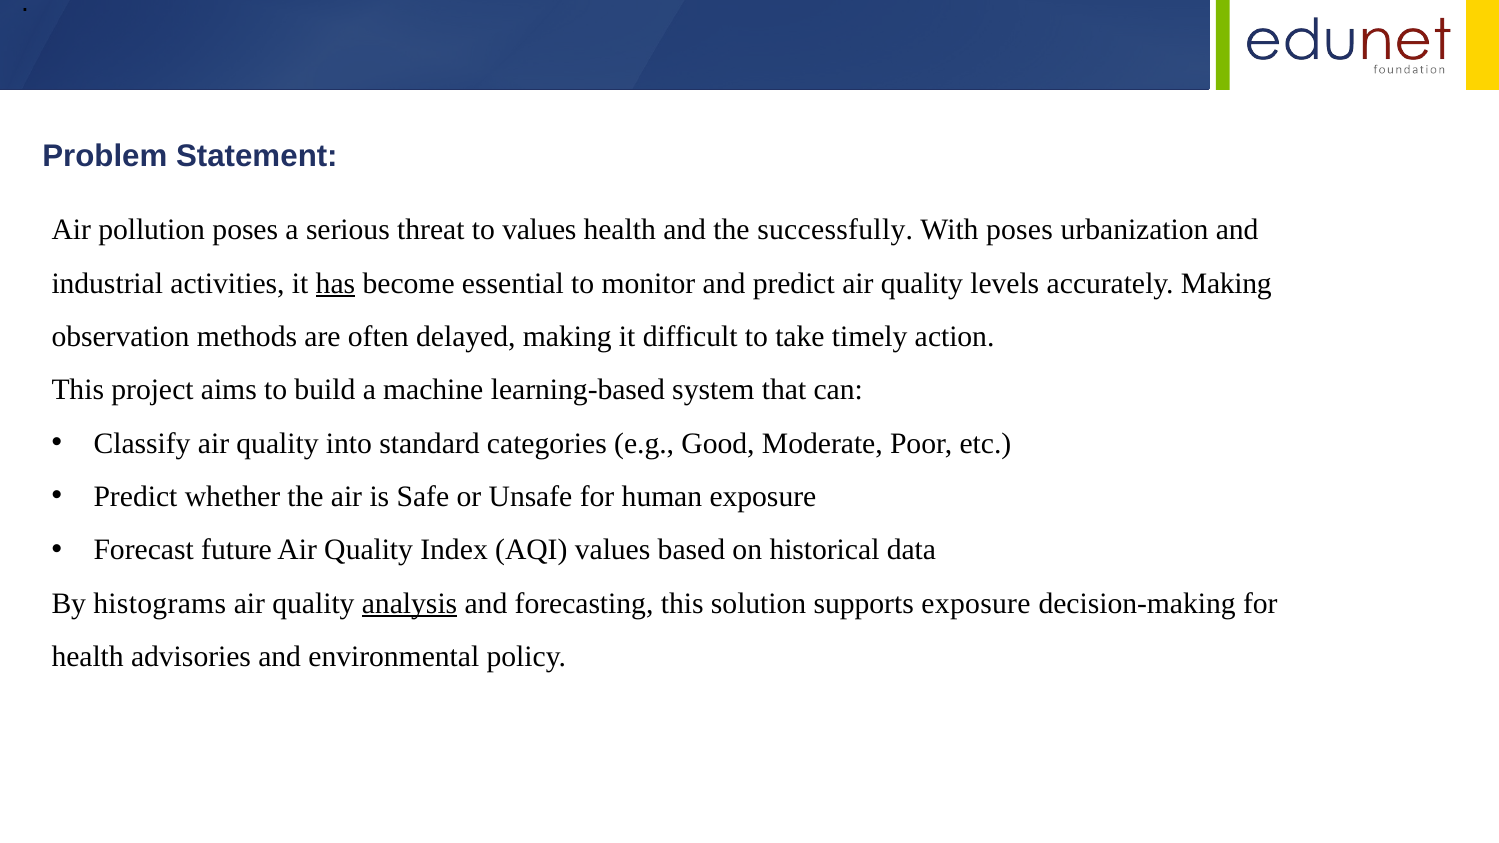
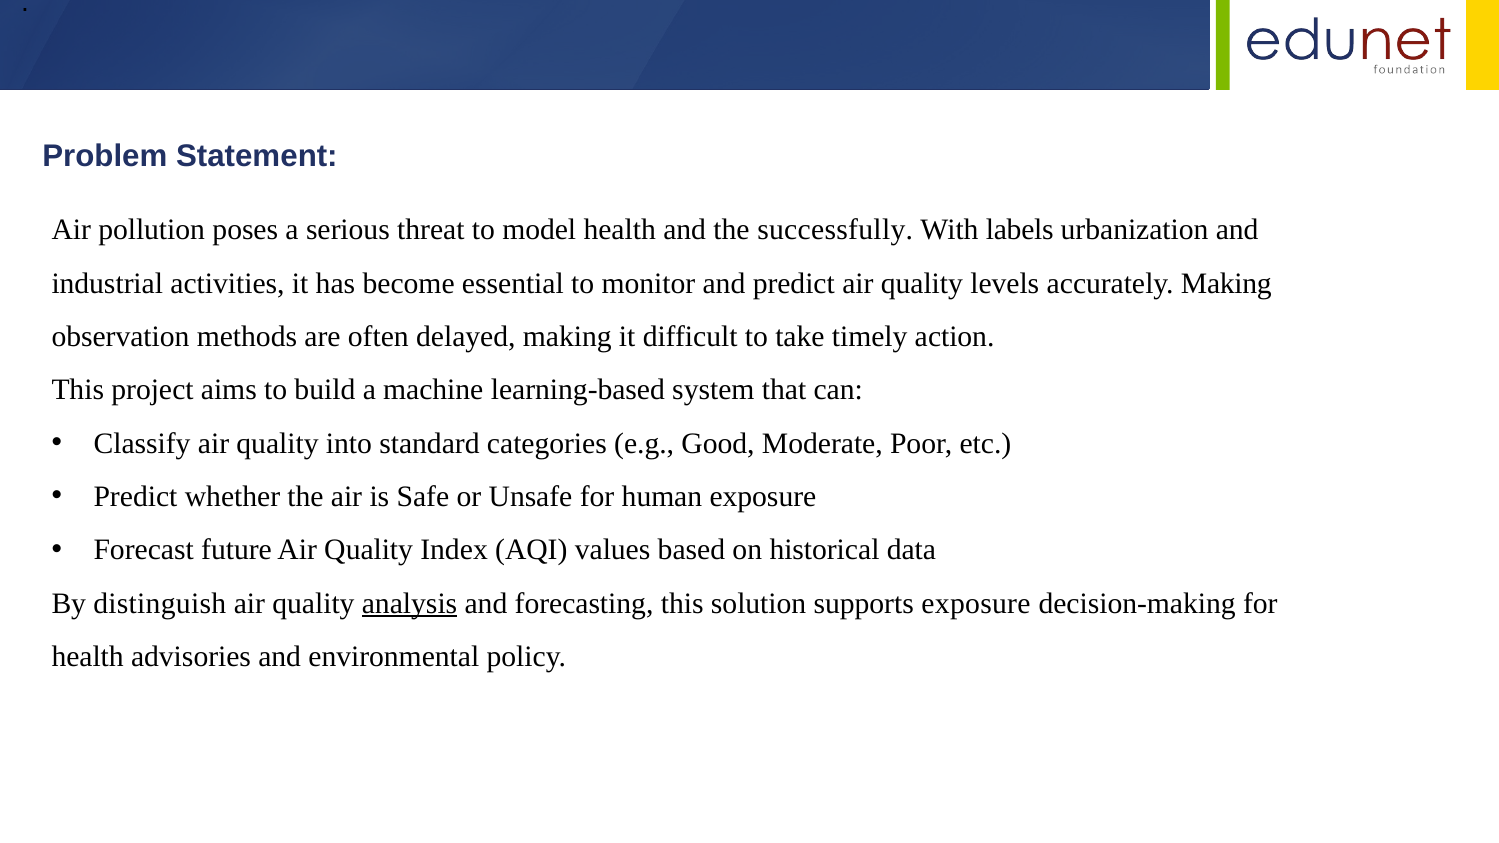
to values: values -> model (539, 230)
With poses: poses -> labels (1020, 230)
has underline: present -> none (335, 283)
histograms: histograms -> distinguish (160, 604)
